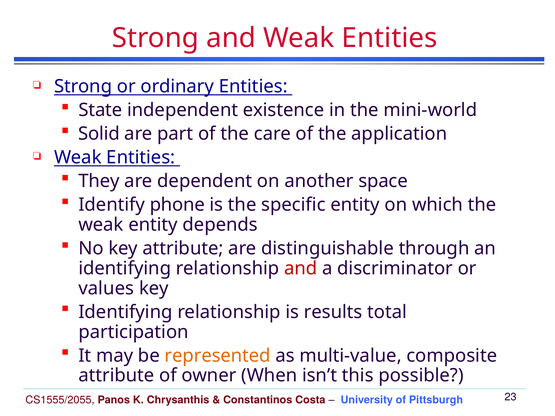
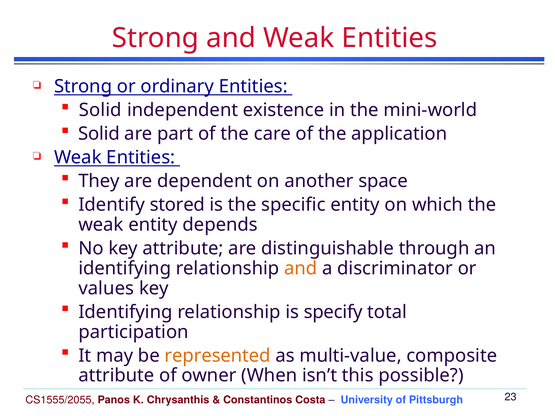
State: State -> Solid (100, 110)
phone: phone -> stored (177, 205)
and colour: red -> orange (301, 269)
results: results -> specify (333, 312)
